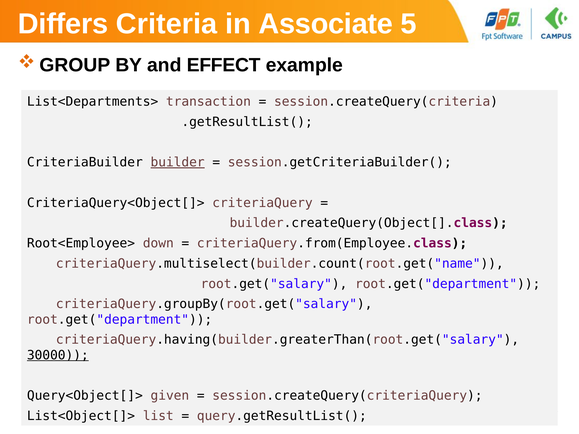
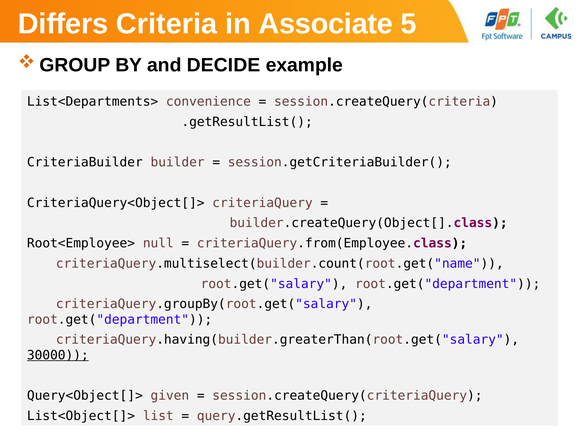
EFFECT: EFFECT -> DECIDE (224, 65)
transaction: transaction -> convenience (208, 102)
builder underline: present -> none (178, 162)
down: down -> null (158, 243)
